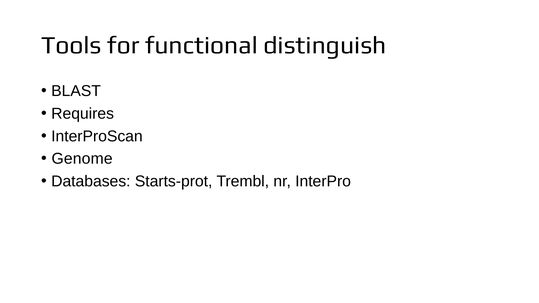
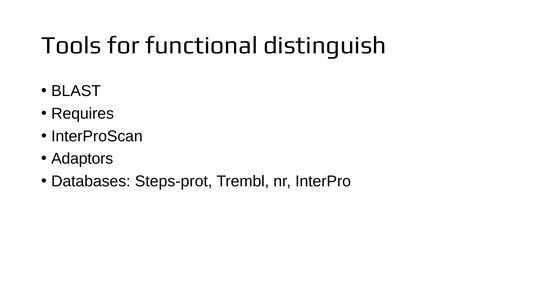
Genome: Genome -> Adaptors (82, 159)
Starts-prot: Starts-prot -> Steps-prot (174, 181)
